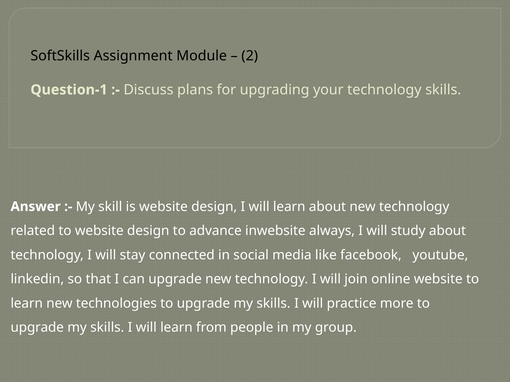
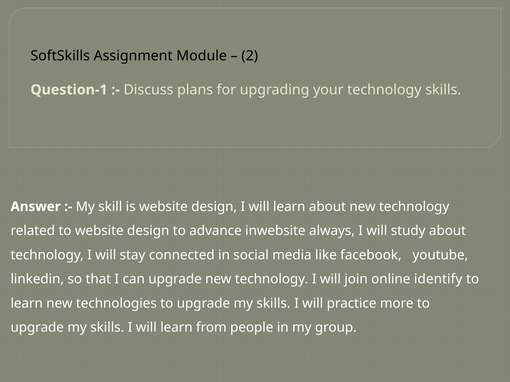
online website: website -> identify (438, 280)
